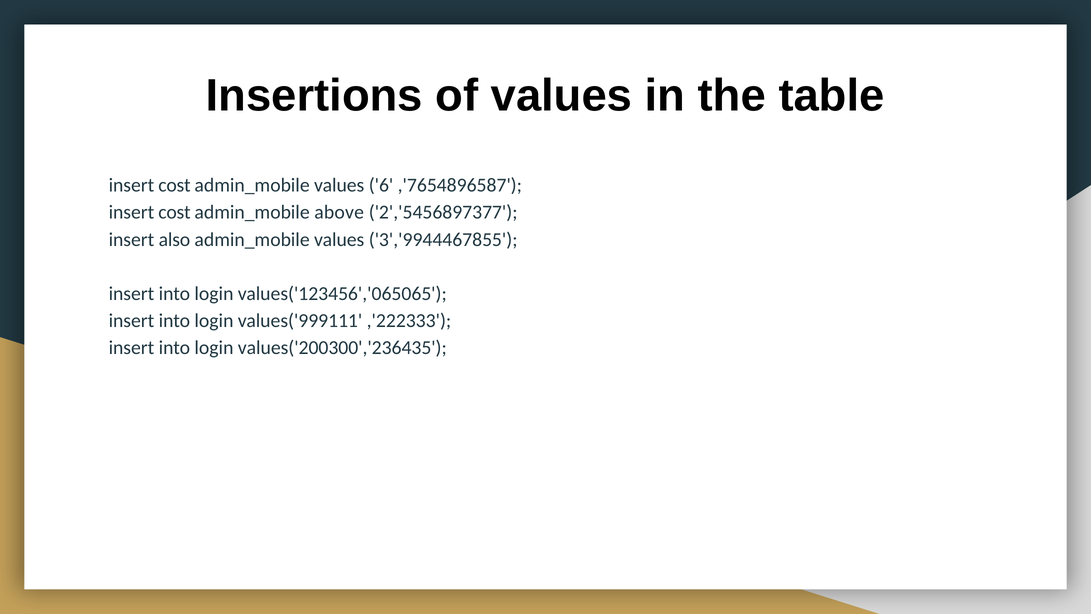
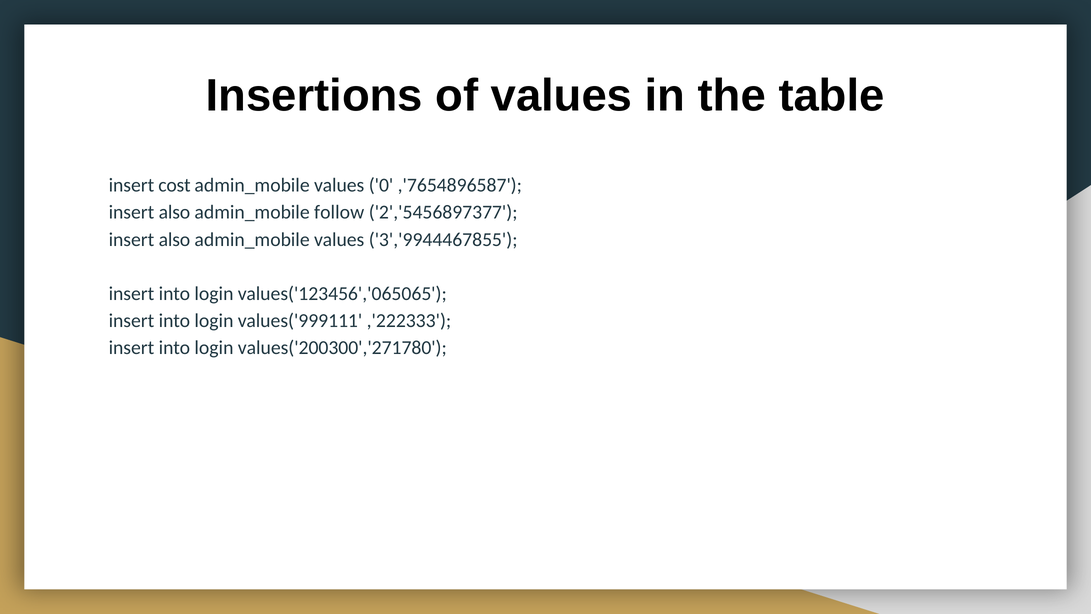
6: 6 -> 0 (381, 185)
cost: cost -> also (174, 212)
above: above -> follow (339, 212)
values('200300','236435: values('200300','236435 -> values('200300','271780 (342, 348)
